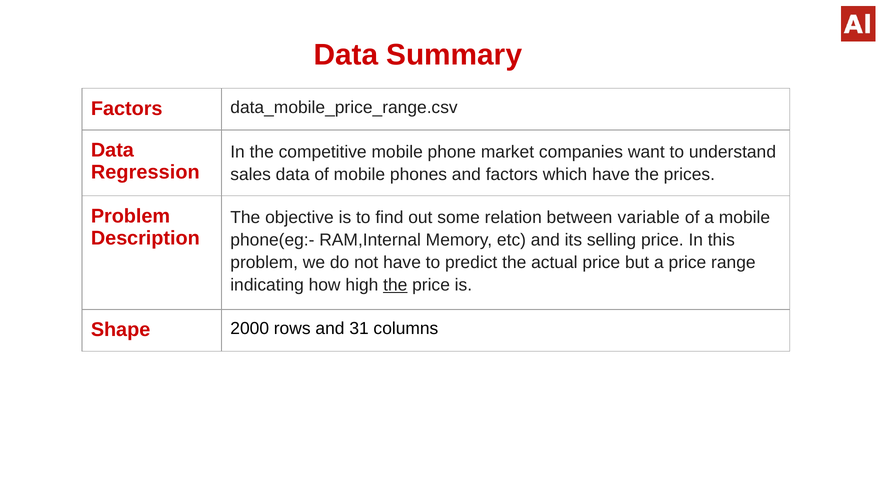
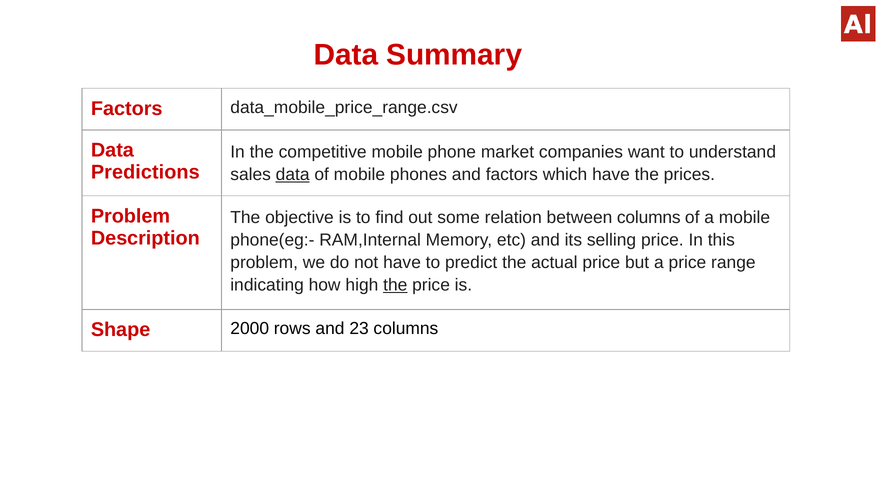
Regression: Regression -> Predictions (145, 172)
data underline: none -> present (293, 174)
between variable: variable -> columns (649, 218)
31: 31 -> 23 (359, 328)
